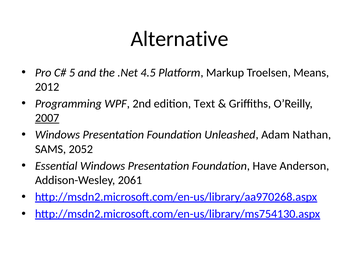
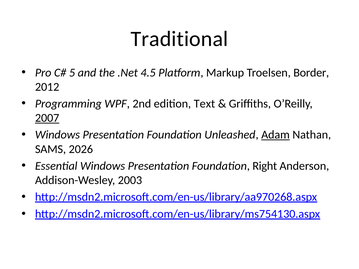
Alternative: Alternative -> Traditional (179, 39)
Means: Means -> Border (311, 73)
Adam underline: none -> present (276, 135)
2052: 2052 -> 2026 (81, 149)
Have: Have -> Right (265, 166)
2061: 2061 -> 2003 (130, 180)
